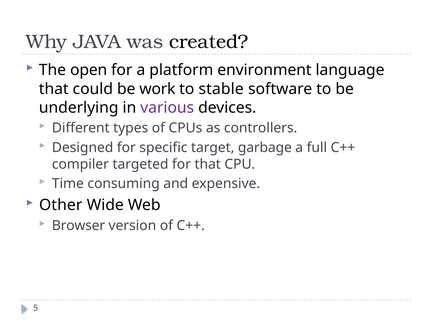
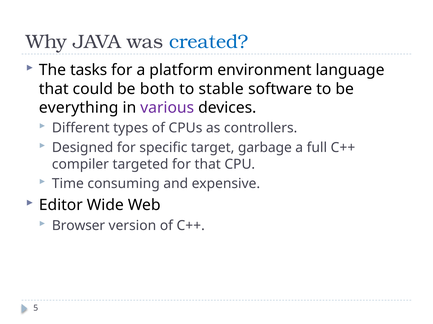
created colour: black -> blue (209, 42)
open: open -> tasks (89, 70)
work: work -> both (157, 89)
underlying: underlying -> everything (79, 108)
Other: Other -> Editor (61, 206)
